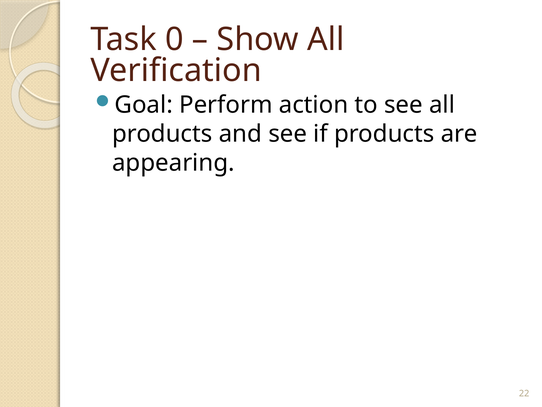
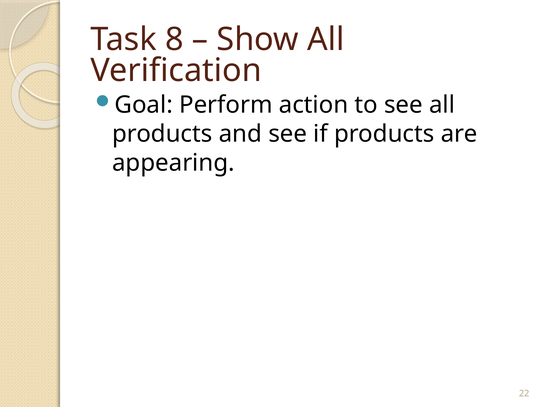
0: 0 -> 8 (174, 39)
